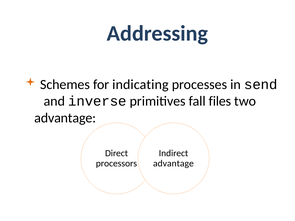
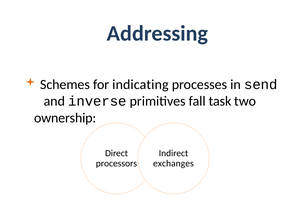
files: files -> task (220, 101)
advantage: advantage -> ownership (65, 118)
advantage: advantage -> exchanges (173, 164)
